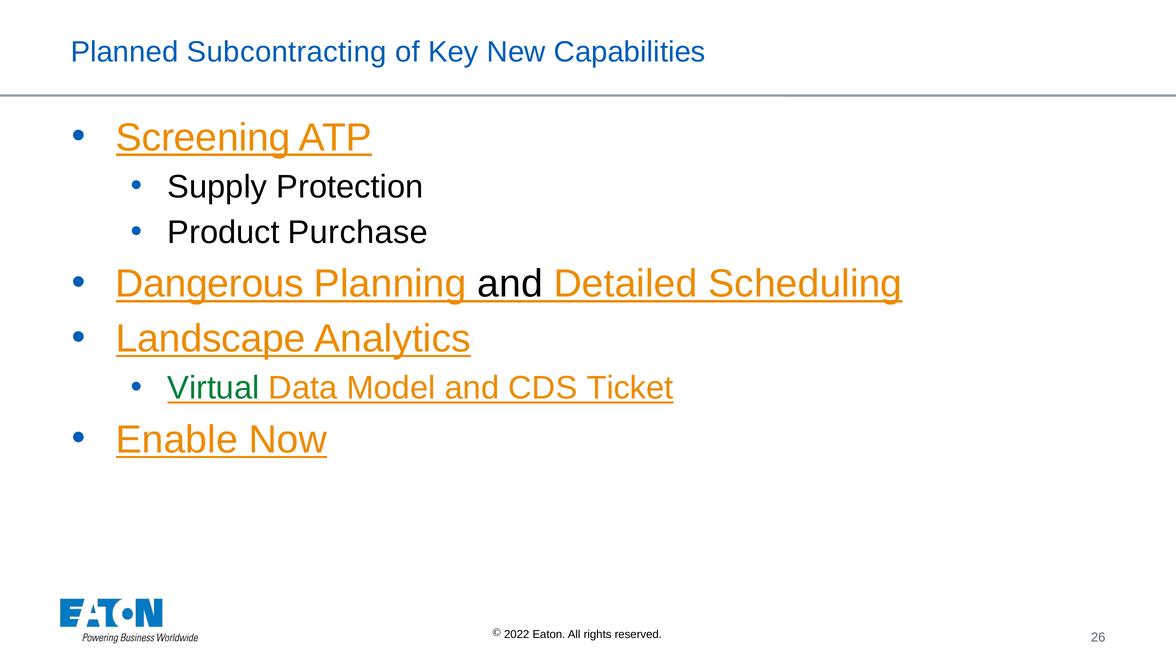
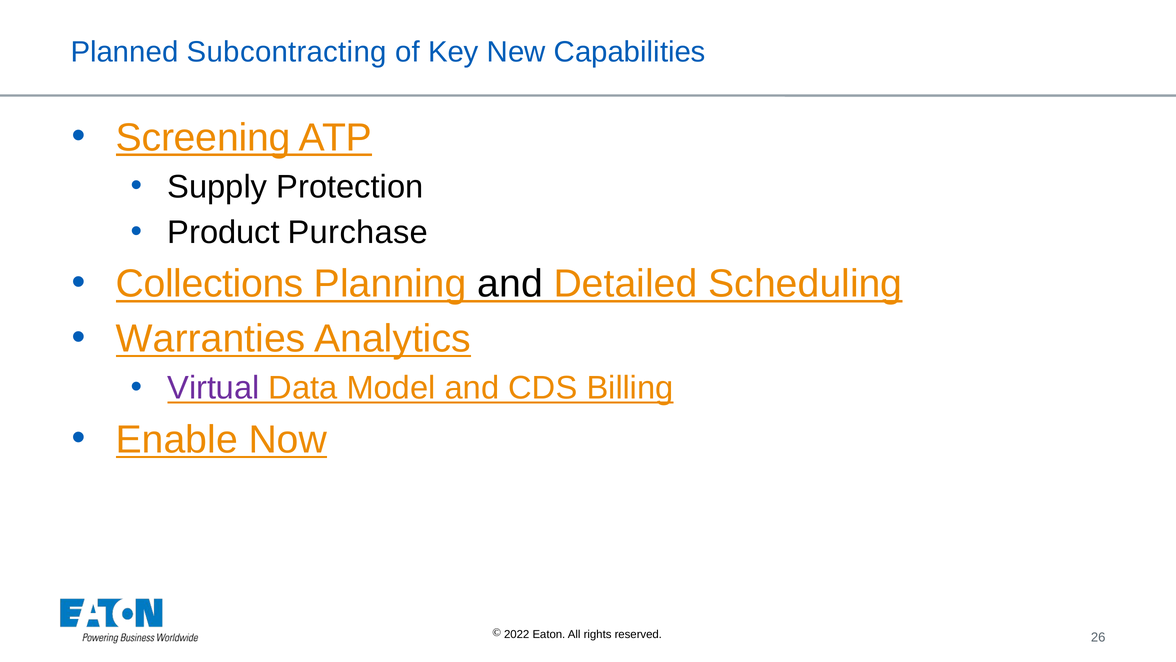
Dangerous: Dangerous -> Collections (210, 284)
Landscape: Landscape -> Warranties (211, 339)
Virtual colour: green -> purple (213, 388)
Ticket: Ticket -> Billing (630, 388)
